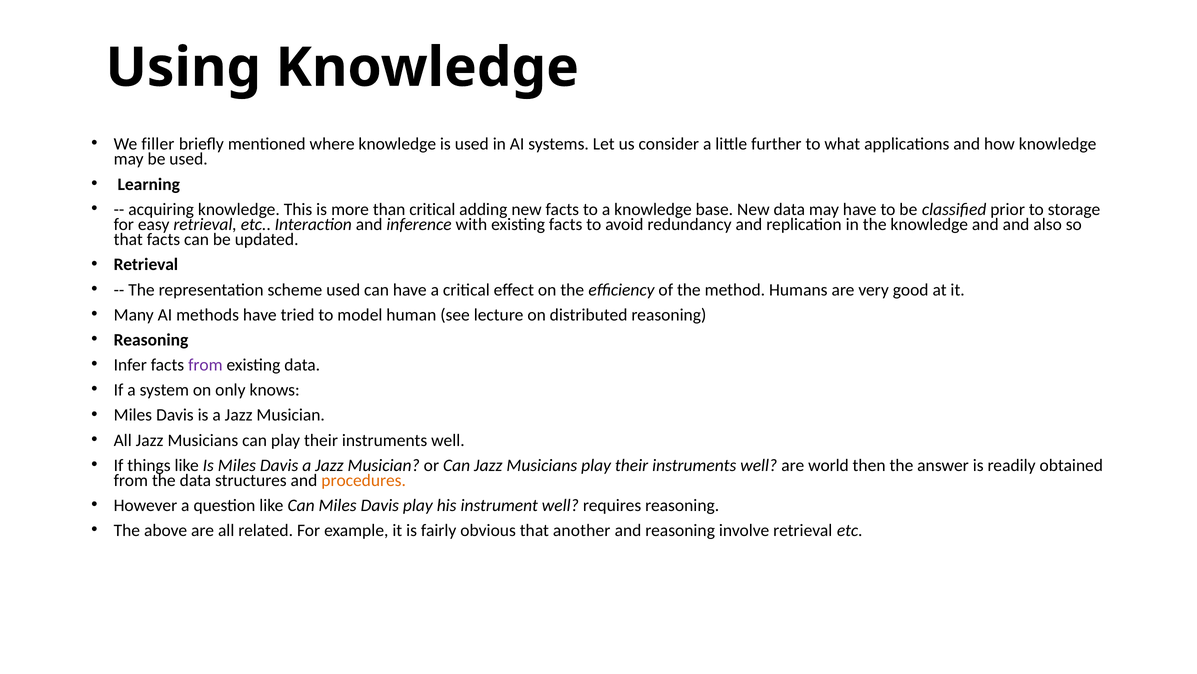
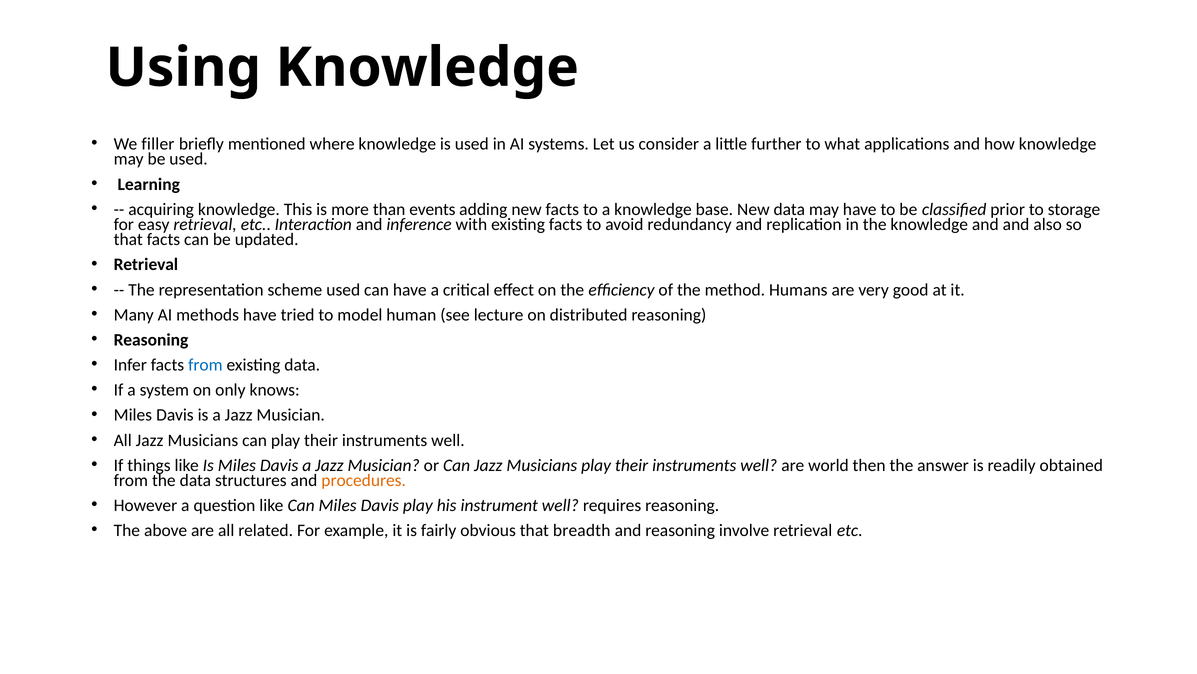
than critical: critical -> events (432, 209)
from colour: purple -> blue (205, 365)
another: another -> breadth (582, 530)
